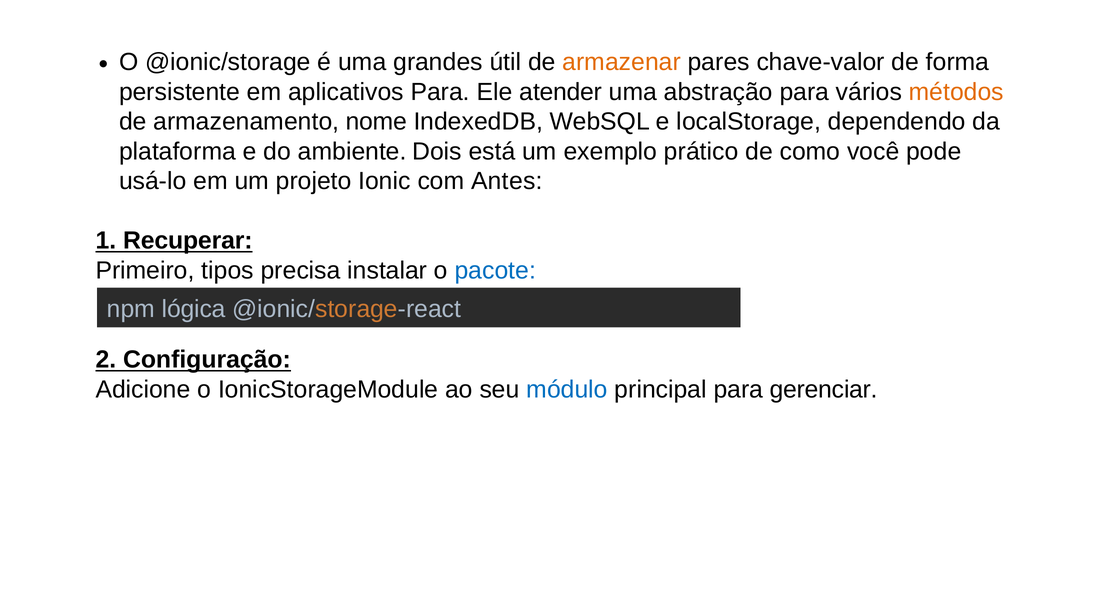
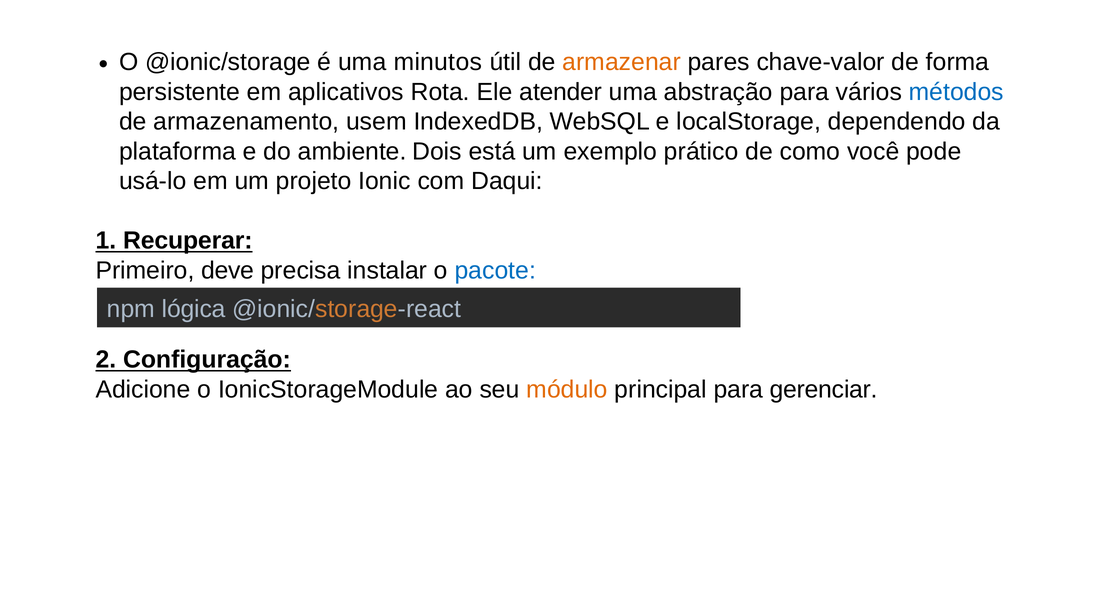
grandes: grandes -> minutos (438, 62)
aplicativos Para: Para -> Rota (440, 92)
métodos colour: orange -> blue (956, 92)
nome: nome -> usem (376, 122)
Antes: Antes -> Daqui (507, 181)
tipos: tipos -> deve (228, 270)
módulo colour: blue -> orange (567, 389)
